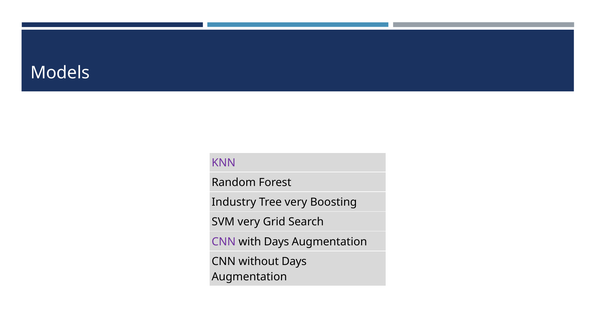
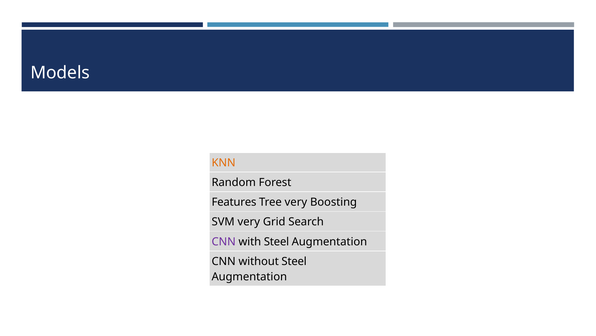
KNN colour: purple -> orange (224, 162)
Industry: Industry -> Features (234, 202)
with Days: Days -> Steel (276, 241)
without Days: Days -> Steel (294, 261)
